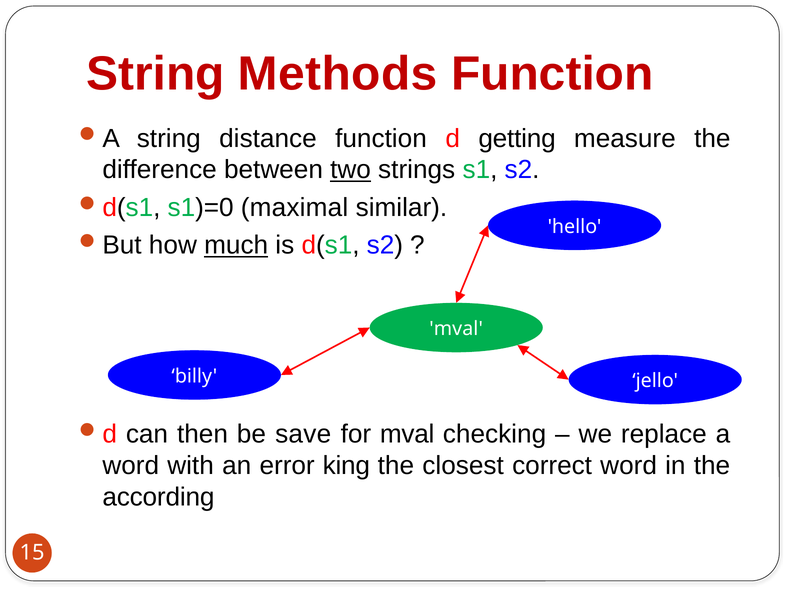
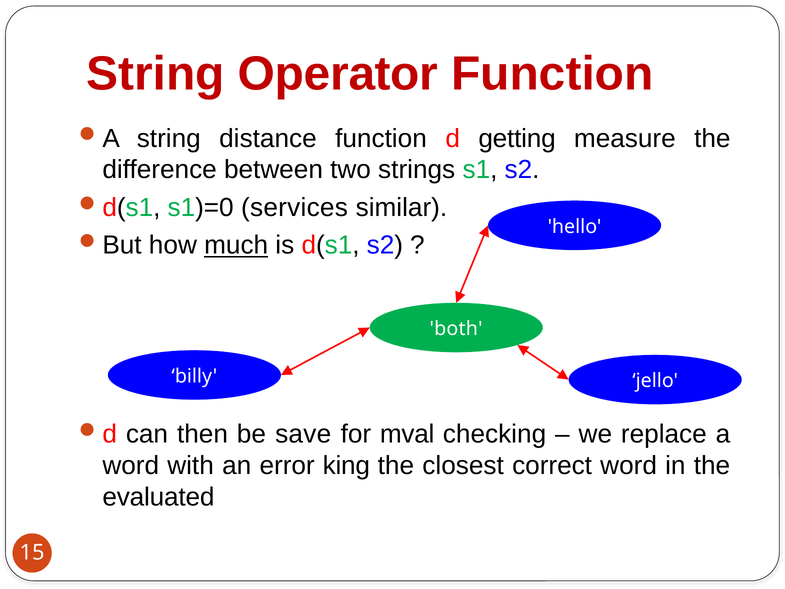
Methods: Methods -> Operator (338, 74)
two underline: present -> none (350, 170)
maximal: maximal -> services (294, 207)
mval: mval -> both (456, 329)
according: according -> evaluated (158, 497)
